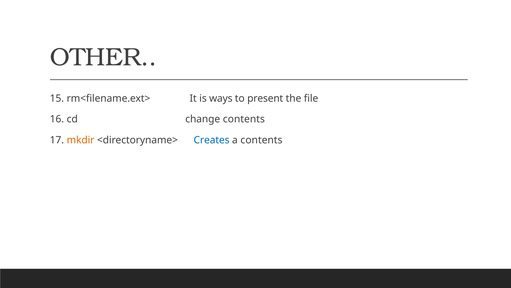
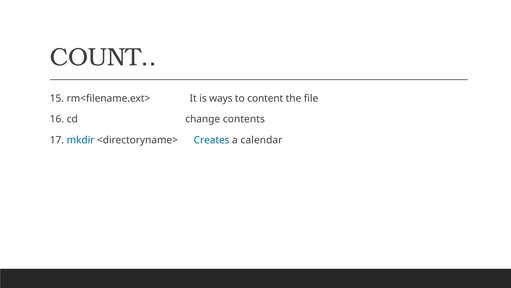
OTHER: OTHER -> COUNT (103, 57)
present: present -> content (265, 98)
mkdir colour: orange -> blue (81, 140)
a contents: contents -> calendar (261, 140)
